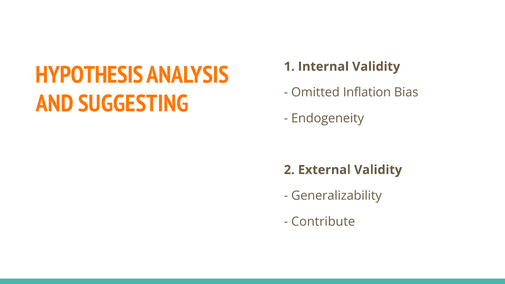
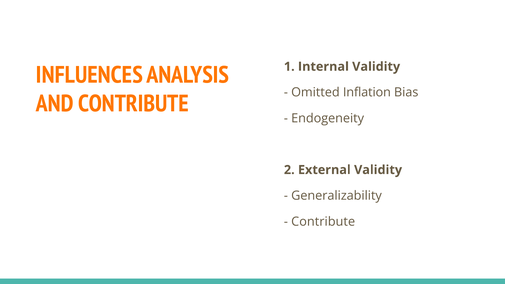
HYPOTHESIS: HYPOTHESIS -> INFLUENCES (89, 75)
AND SUGGESTING: SUGGESTING -> CONTRIBUTE (133, 104)
